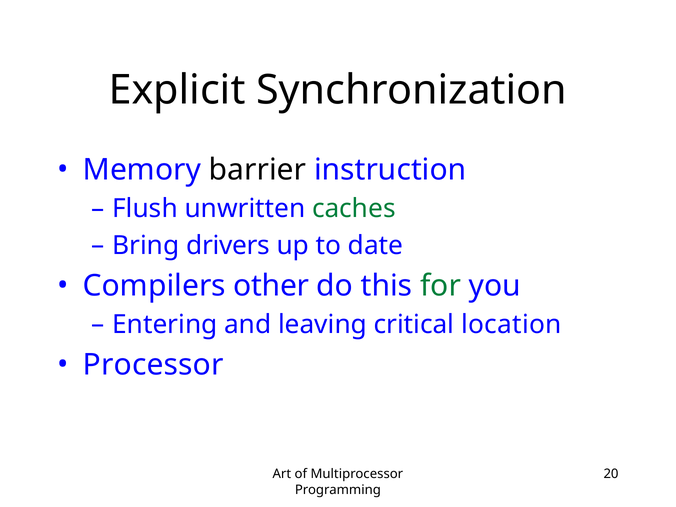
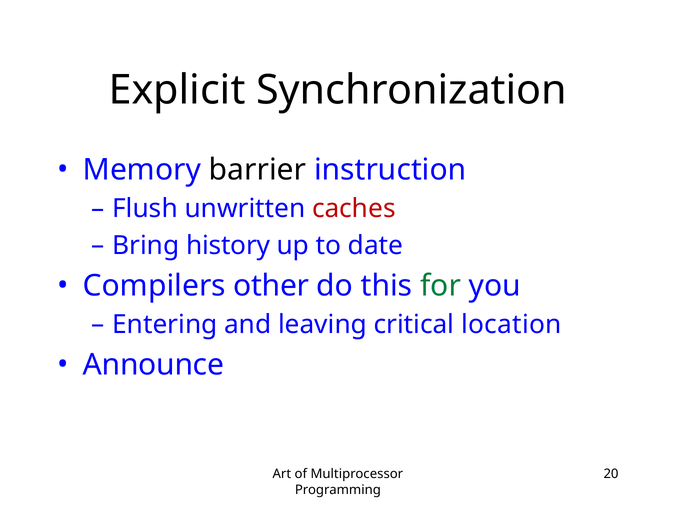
caches colour: green -> red (354, 209)
drivers: drivers -> history (228, 246)
Processor: Processor -> Announce (153, 365)
